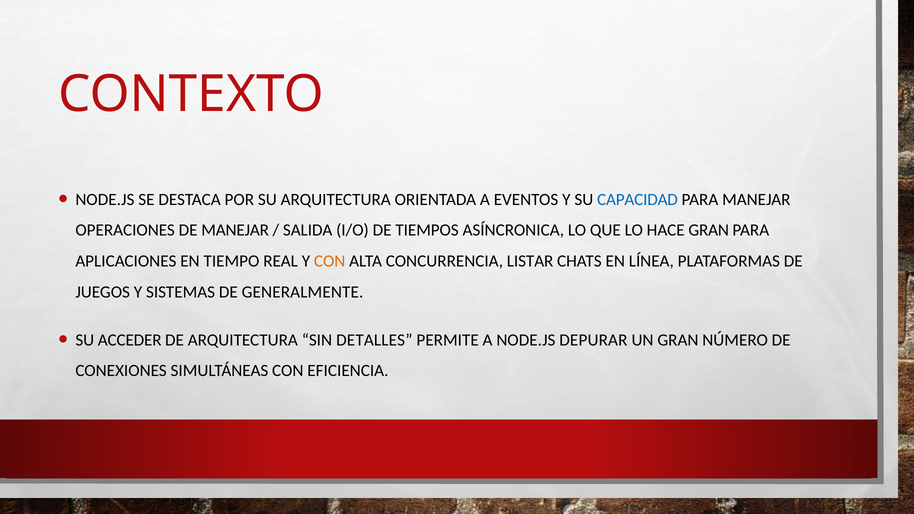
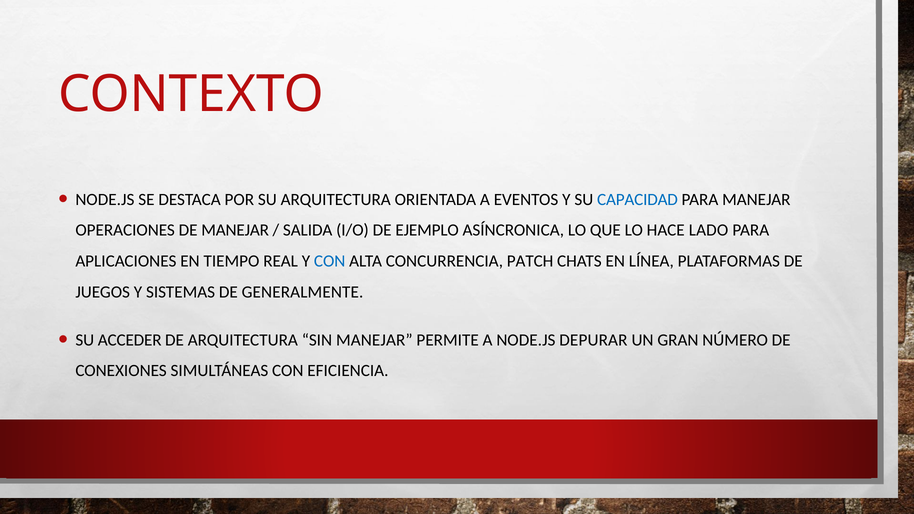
TIEMPOS: TIEMPOS -> EJEMPLO (427, 230)
HACE GRAN: GRAN -> LADO (709, 230)
CON colour: orange -> blue (330, 261)
LISTAR: LISTAR -> PATCH (530, 261)
SIN DETALLES: DETALLES -> MANEJAR (374, 340)
